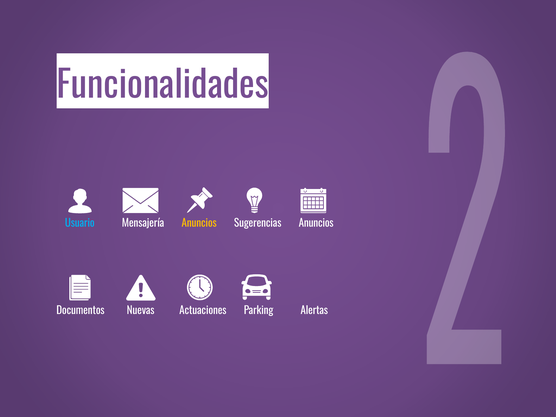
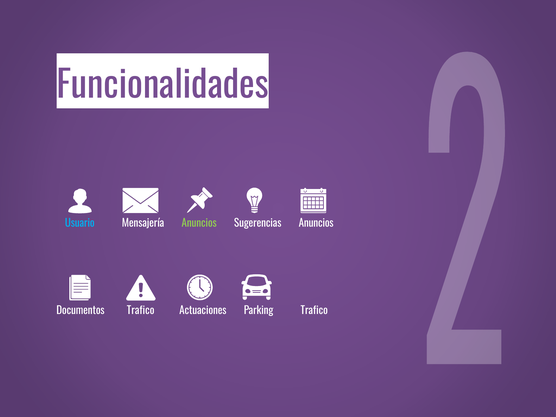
Anuncios colour: yellow -> light green (199, 223)
Documentos Nuevas: Nuevas -> Trafico (141, 311)
Parking Alertas: Alertas -> Trafico (314, 311)
